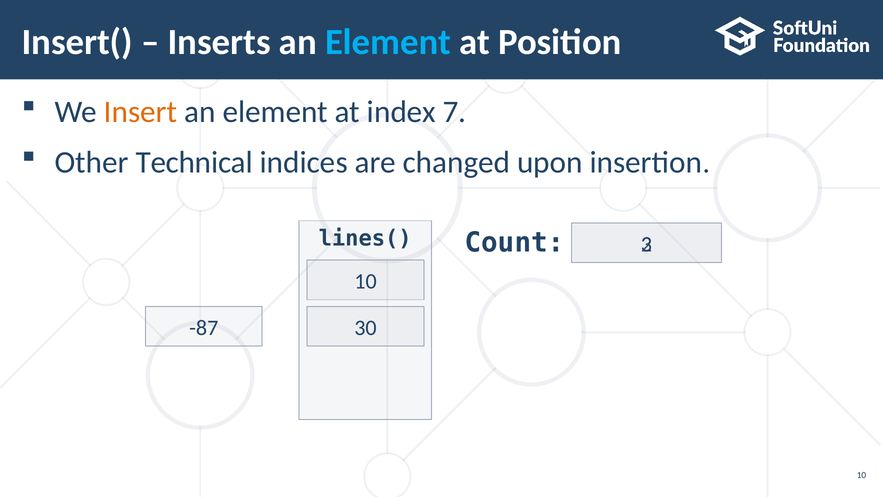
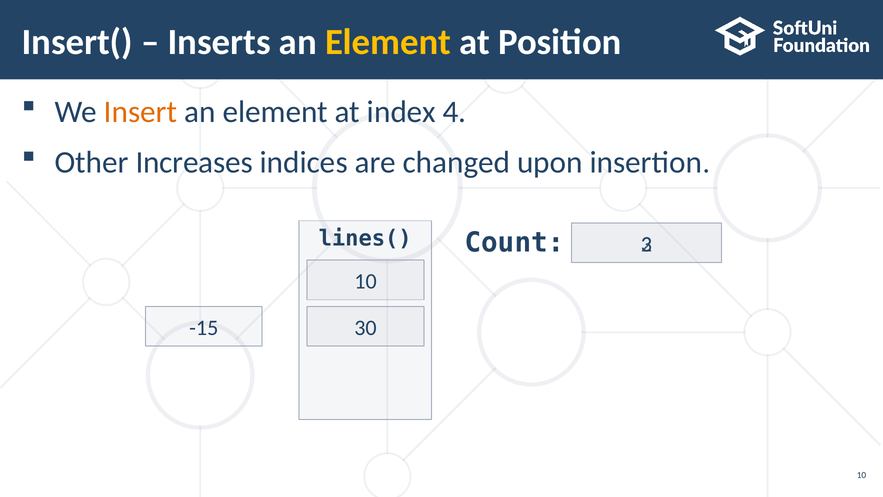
Element colour: light blue -> yellow (388, 42)
7: 7 -> 4 (454, 112)
Technical: Technical -> Increases (194, 162)
-87: -87 -> -15 (204, 328)
